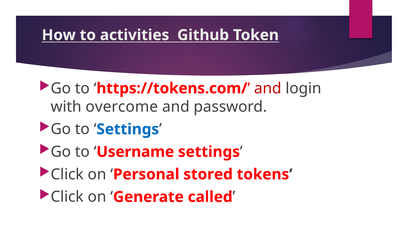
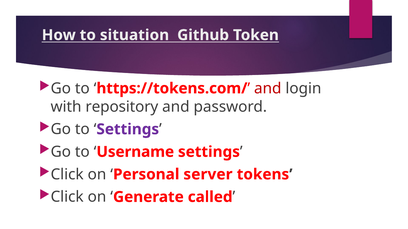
activities: activities -> situation (135, 35)
overcome: overcome -> repository (122, 107)
Settings colour: blue -> purple (128, 130)
stored: stored -> server (208, 175)
